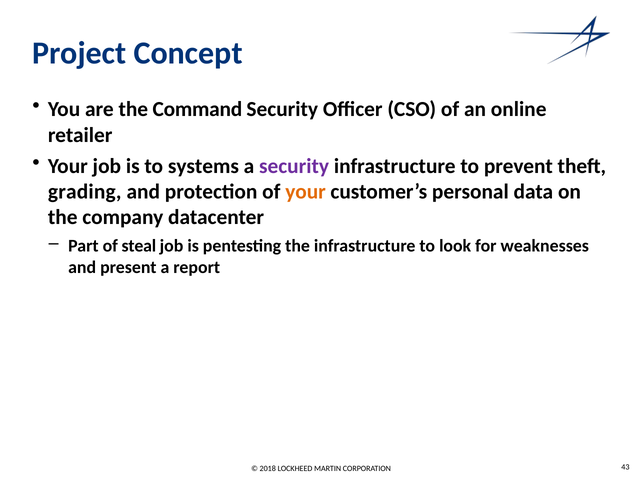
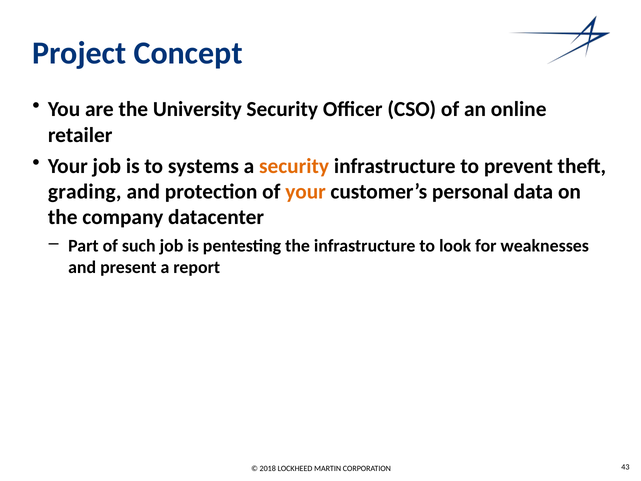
Command: Command -> University (197, 109)
security colour: purple -> orange (294, 166)
steal: steal -> such (139, 246)
